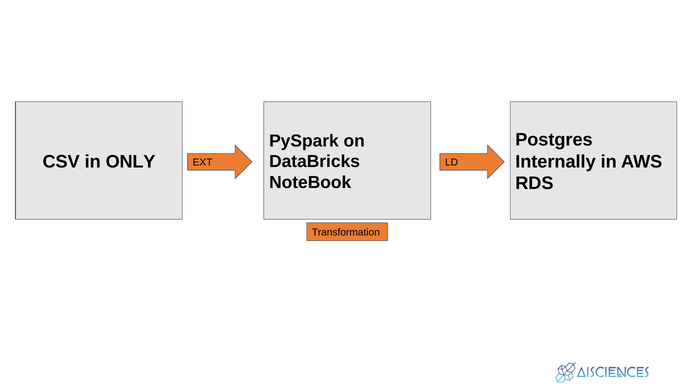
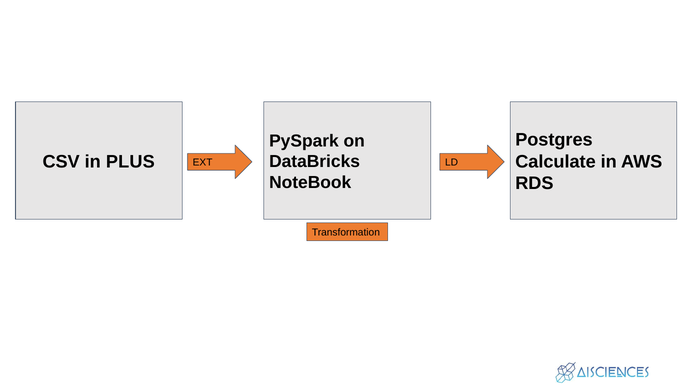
ONLY: ONLY -> PLUS (130, 162)
Internally: Internally -> Calculate (555, 162)
